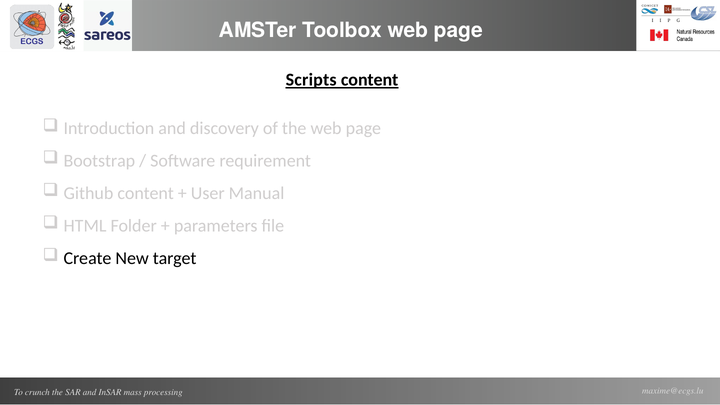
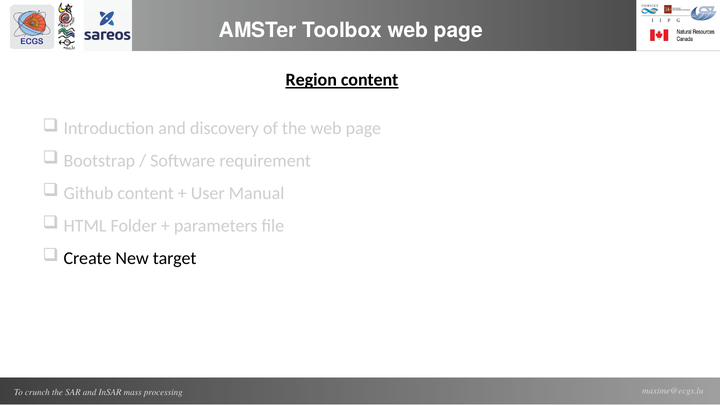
Scripts: Scripts -> Region (311, 80)
